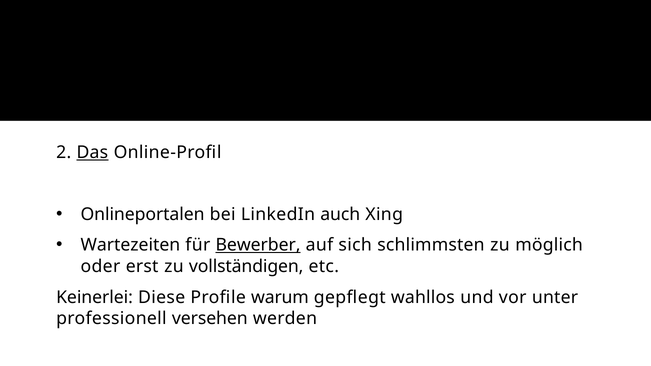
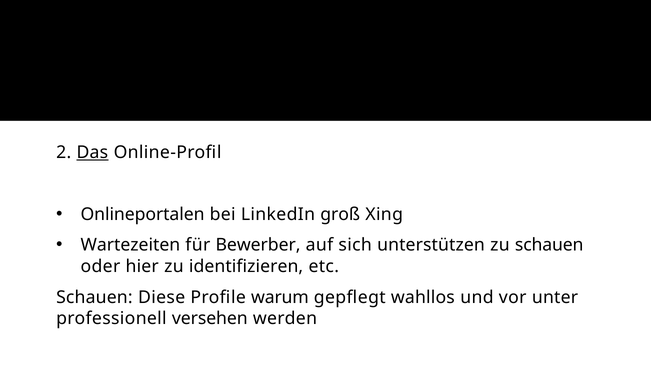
auch: auch -> groß (340, 214)
Bewerber underline: present -> none (258, 245)
schlimmsten: schlimmsten -> unterstützen (431, 245)
zu möglich: möglich -> schauen (549, 245)
erst: erst -> hier (142, 267)
vollständigen: vollständigen -> identifizieren (246, 267)
Keinerlei: Keinerlei -> Schauen (94, 297)
